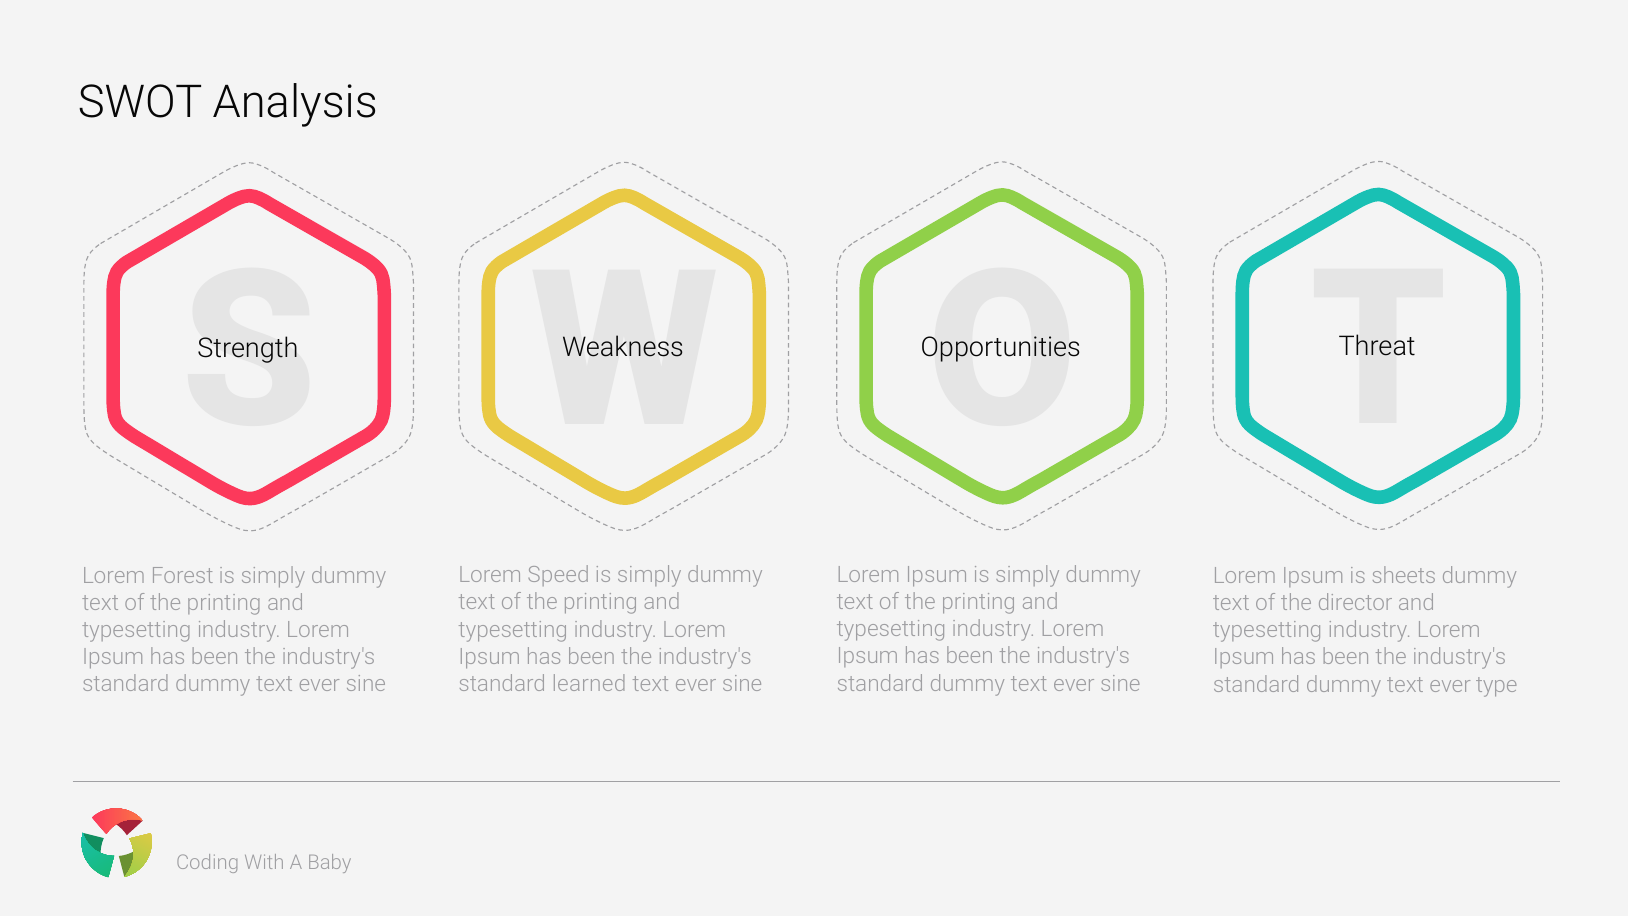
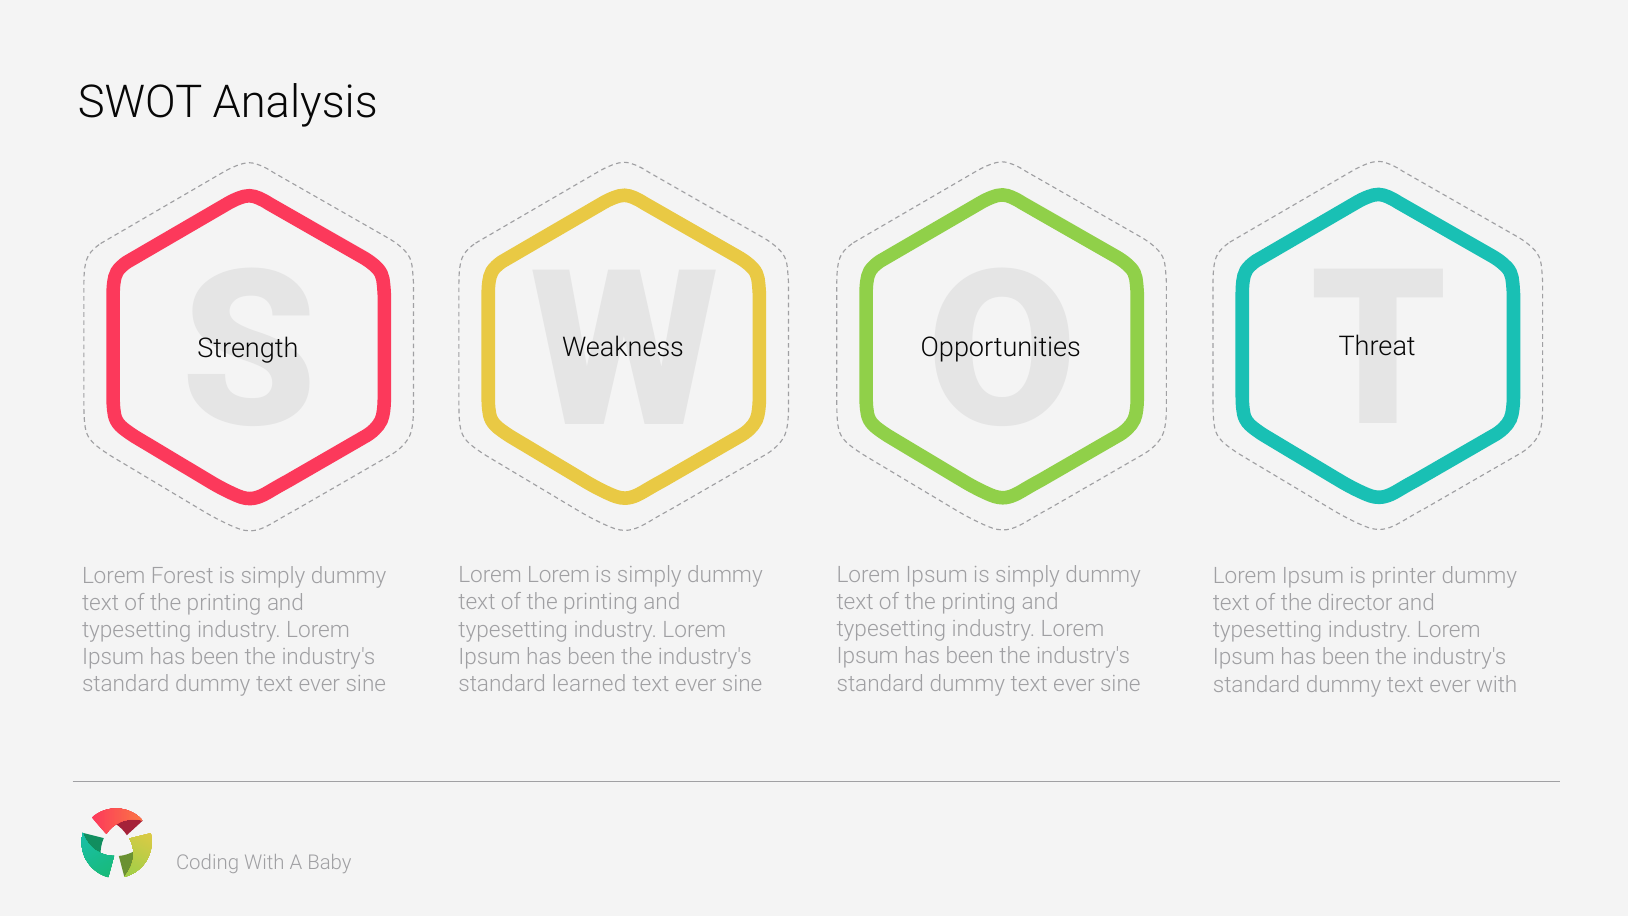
Lorem Speed: Speed -> Lorem (559, 575)
sheets: sheets -> printer (1404, 576)
ever type: type -> with (1497, 684)
